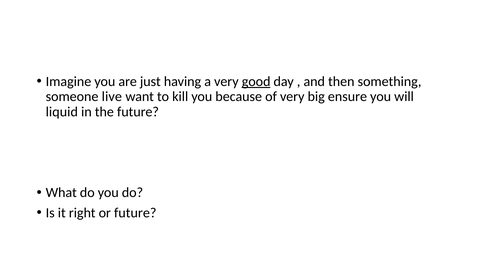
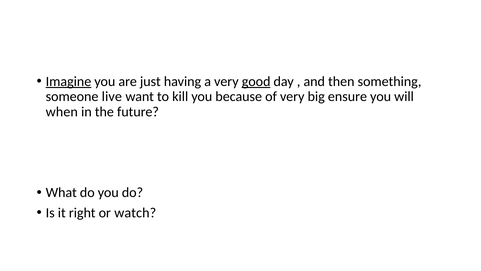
Imagine underline: none -> present (68, 81)
liquid: liquid -> when (62, 112)
or future: future -> watch (135, 212)
